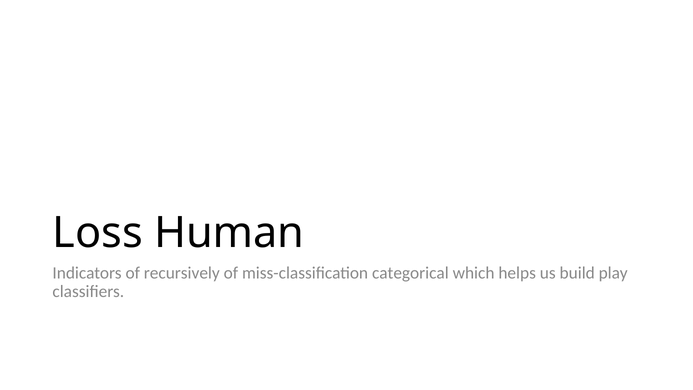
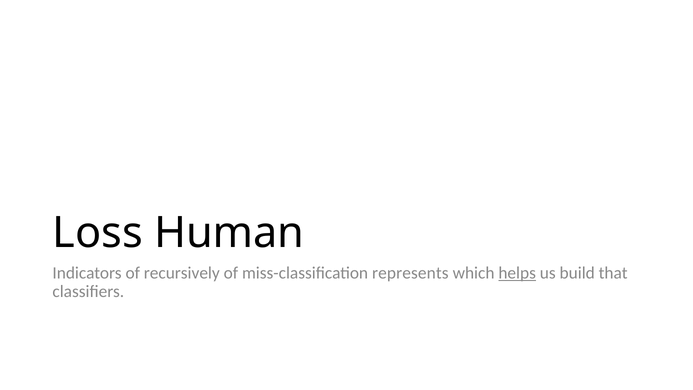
categorical: categorical -> represents (410, 273)
helps underline: none -> present (517, 273)
play: play -> that (613, 273)
